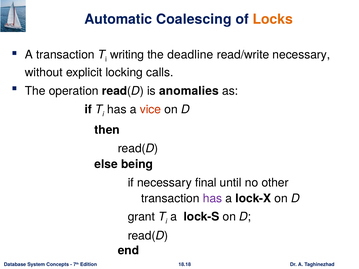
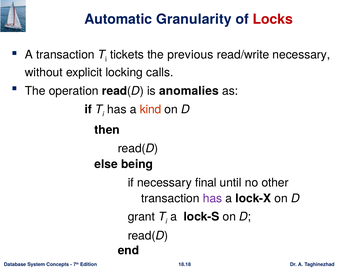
Coalescing: Coalescing -> Granularity (194, 19)
Locks colour: orange -> red (273, 19)
writing: writing -> tickets (127, 55)
deadline: deadline -> previous (190, 55)
vice: vice -> kind (151, 110)
